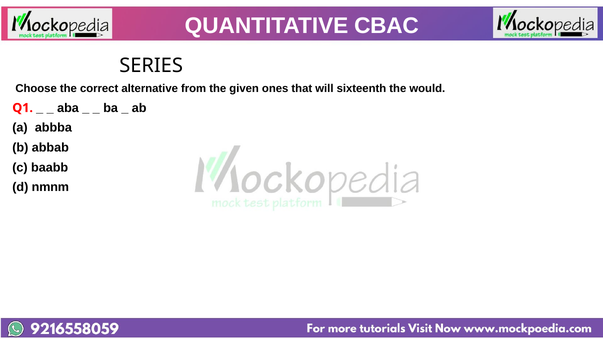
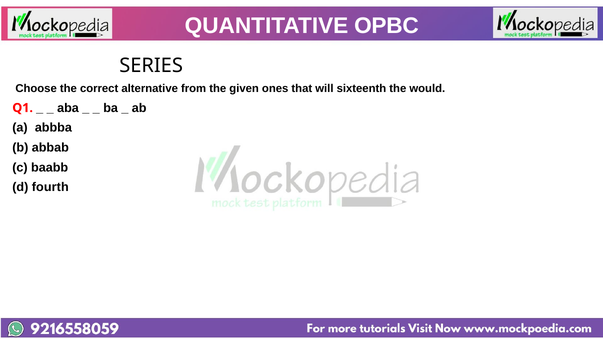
CBAC: CBAC -> OPBC (386, 26)
nmnm: nmnm -> fourth (50, 187)
